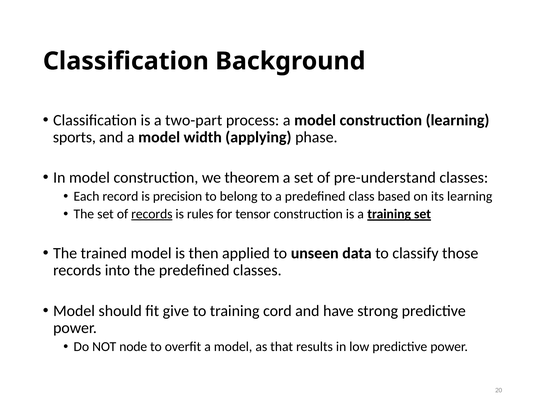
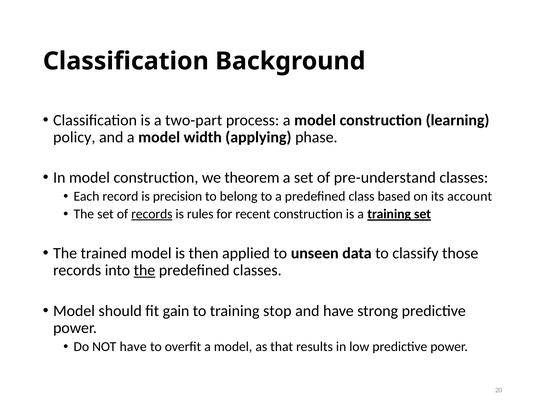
sports: sports -> policy (74, 137)
its learning: learning -> account (470, 196)
tensor: tensor -> recent (253, 214)
the underline: none -> present (144, 270)
give: give -> gain (176, 311)
cord: cord -> stop (277, 311)
NOT node: node -> have (133, 347)
